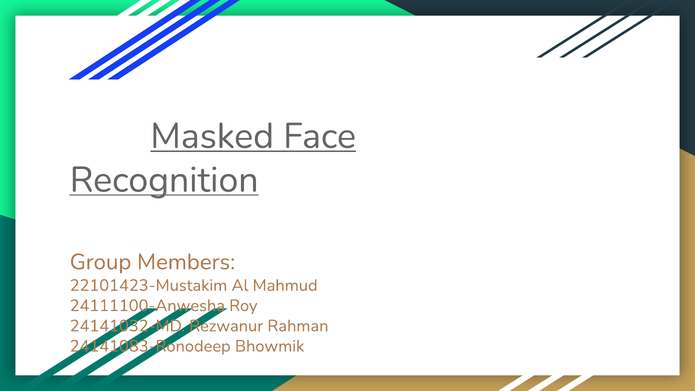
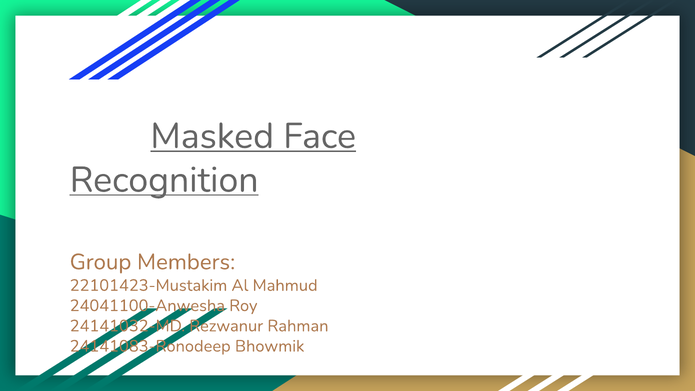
24111100-Anwesha: 24111100-Anwesha -> 24041100-Anwesha (147, 306)
